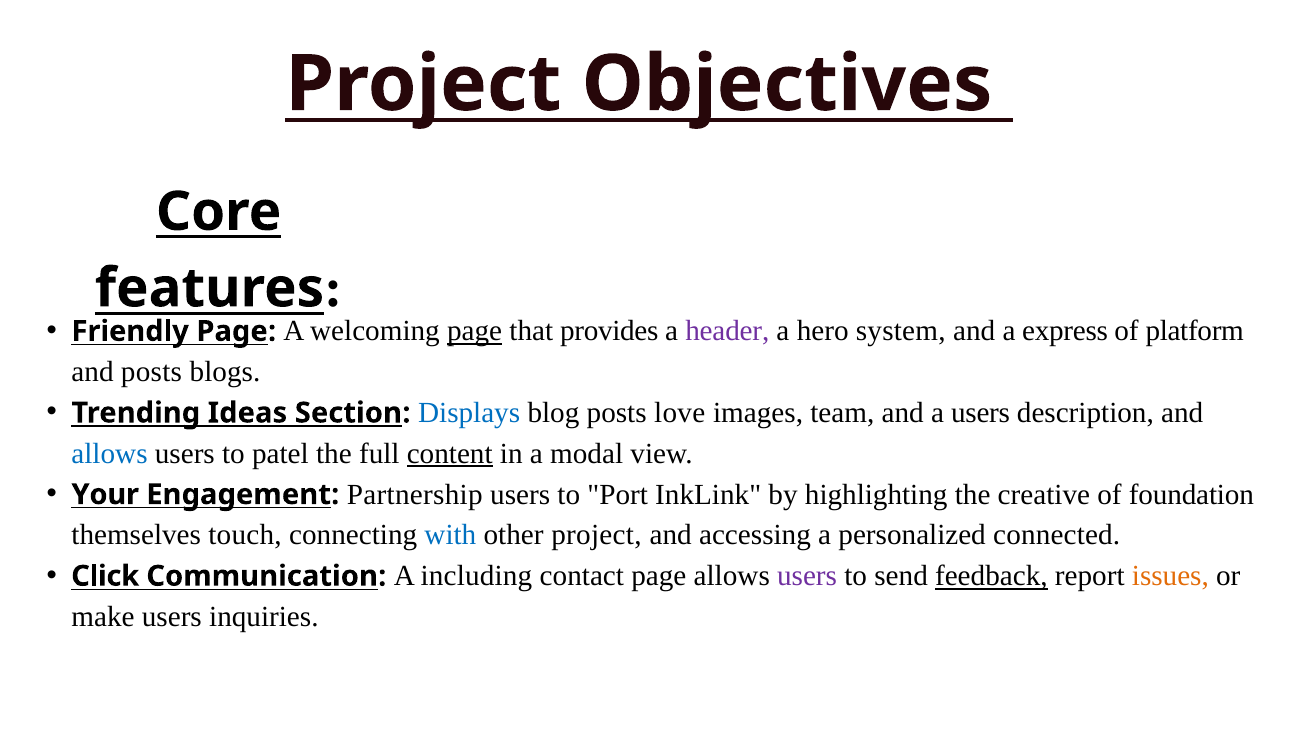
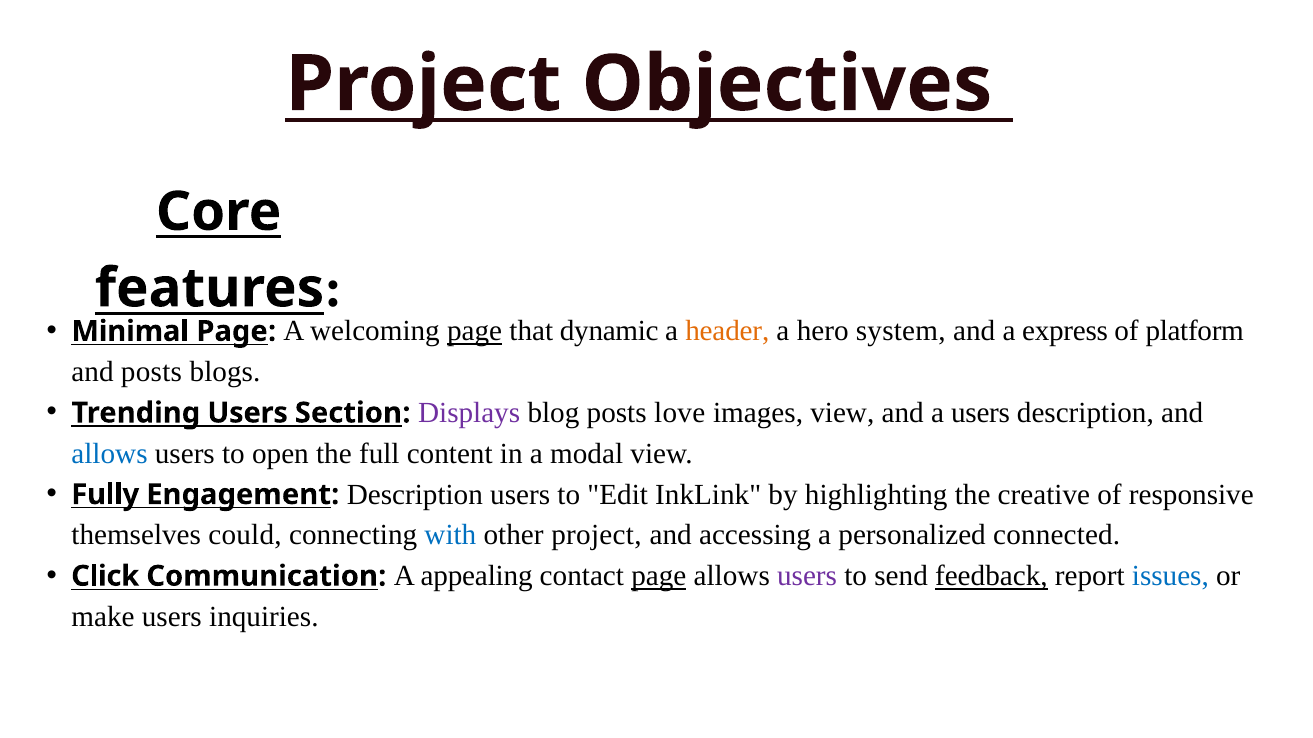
Friendly: Friendly -> Minimal (130, 332)
provides: provides -> dynamic (609, 332)
header colour: purple -> orange (727, 332)
Trending Ideas: Ideas -> Users (248, 413)
Displays colour: blue -> purple (469, 413)
images team: team -> view (842, 413)
patel: patel -> open (280, 454)
content underline: present -> none (450, 454)
Your: Your -> Fully (105, 495)
Engagement Partnership: Partnership -> Description (415, 495)
Port: Port -> Edit (618, 495)
foundation: foundation -> responsive (1191, 495)
touch: touch -> could (245, 536)
including: including -> appealing (477, 577)
page underline: none -> present (659, 577)
issues colour: orange -> blue (1170, 577)
